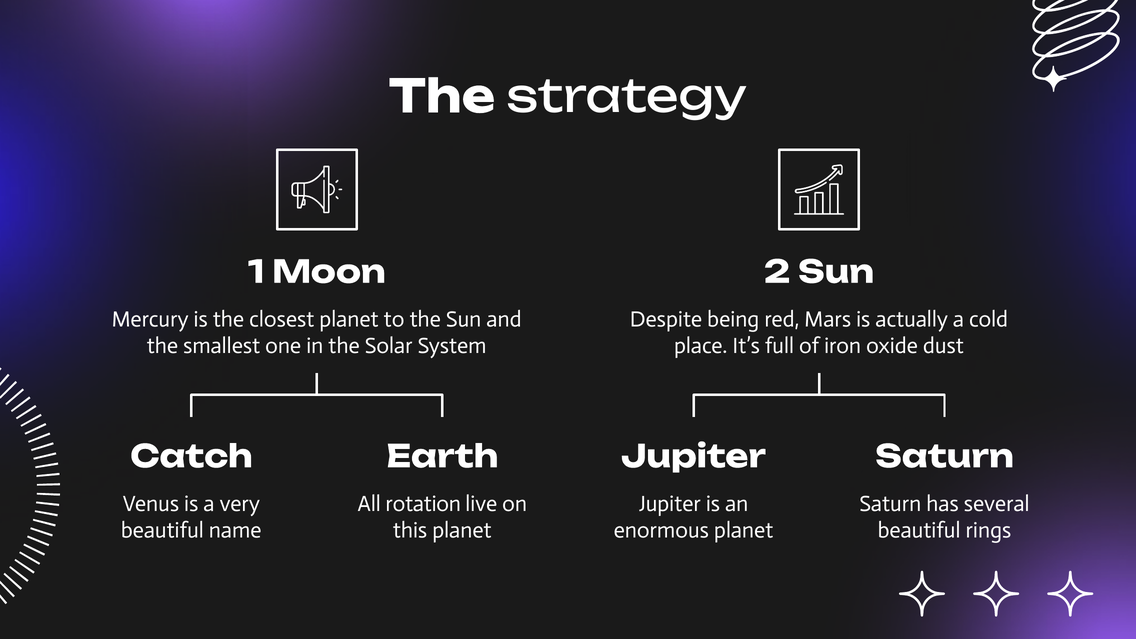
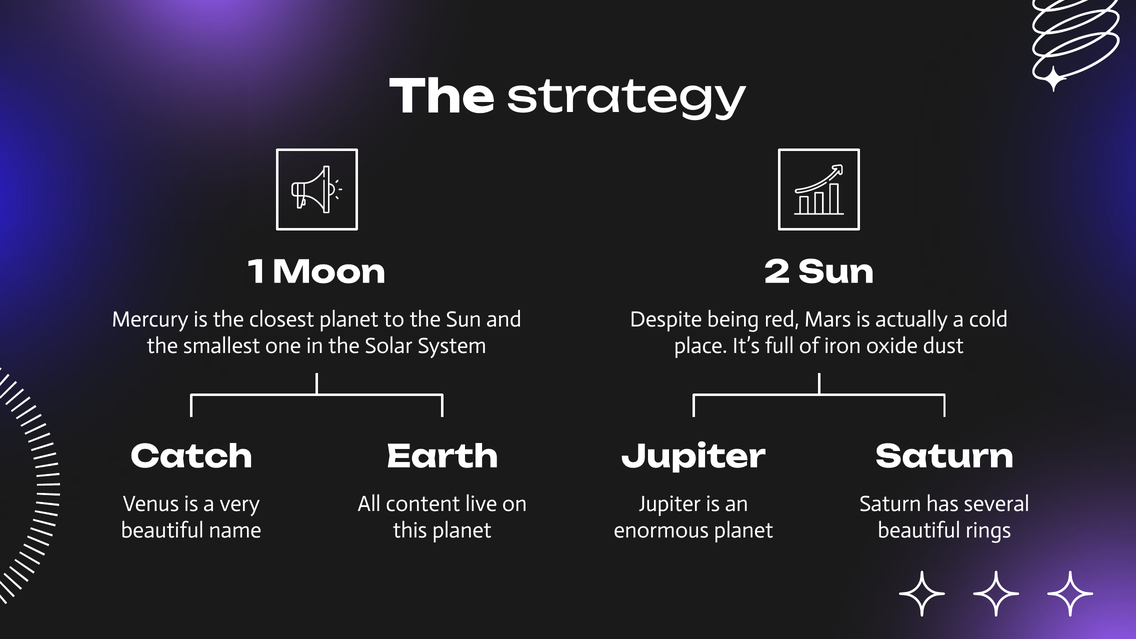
rotation: rotation -> content (423, 504)
